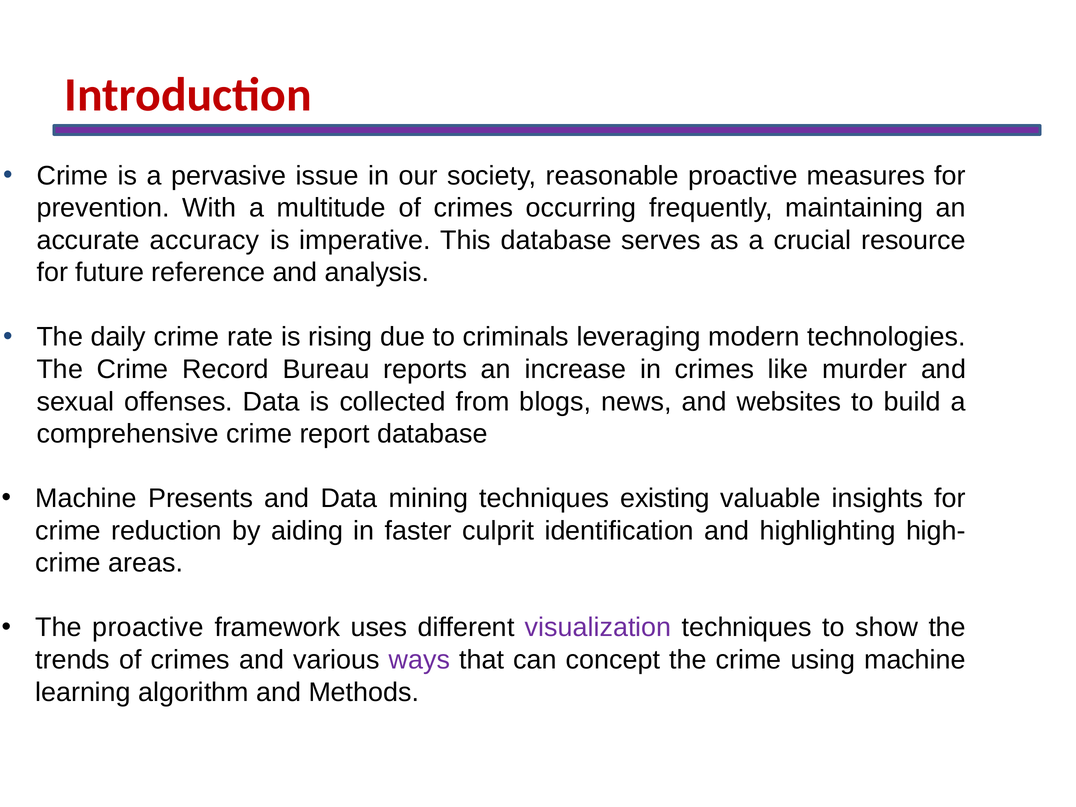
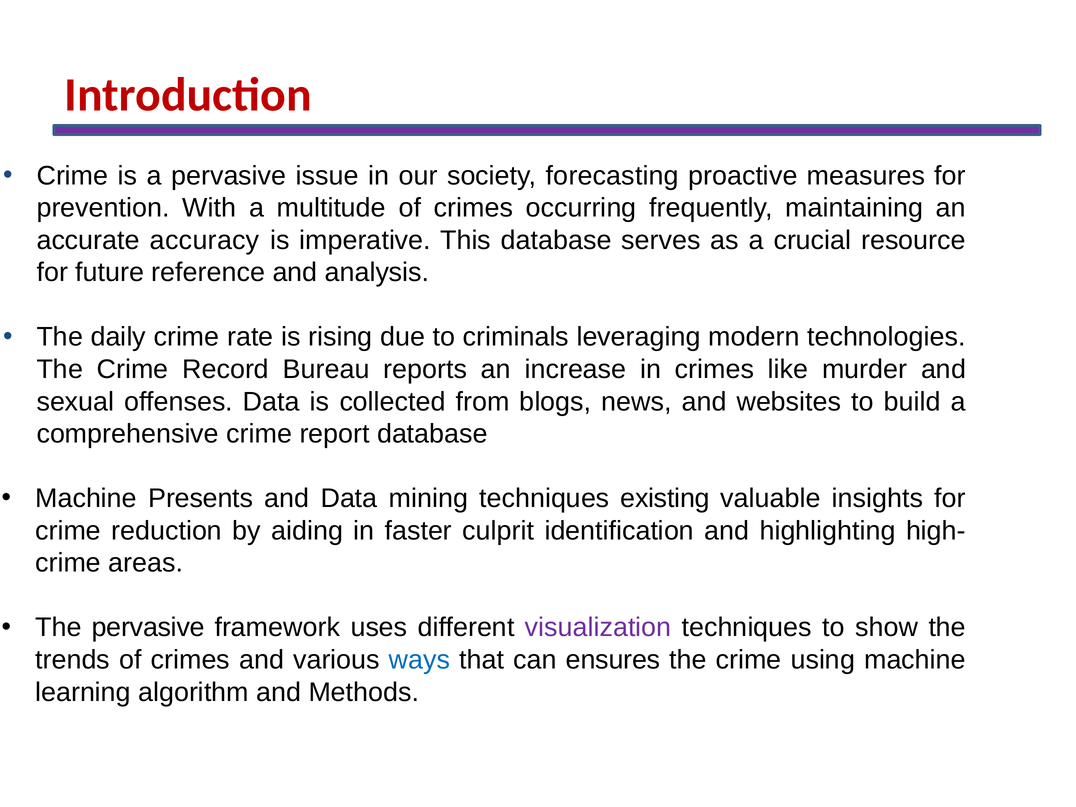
reasonable: reasonable -> forecasting (612, 176)
The proactive: proactive -> pervasive (148, 628)
ways colour: purple -> blue (420, 660)
concept: concept -> ensures (613, 660)
